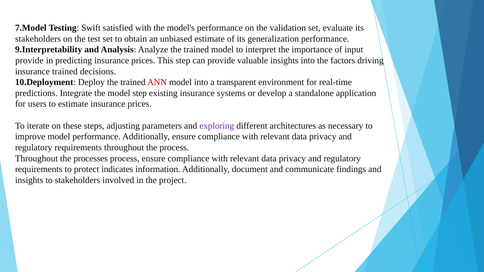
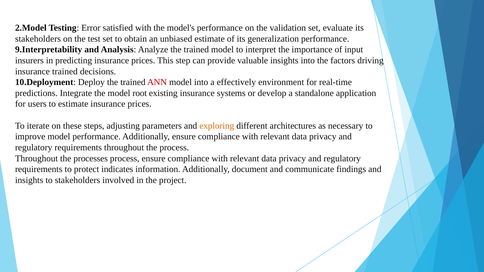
7.Model: 7.Model -> 2.Model (31, 28)
Swift: Swift -> Error (91, 28)
provide: provide -> insurers (29, 61)
transparent: transparent -> effectively (236, 82)
model step: step -> root (140, 93)
exploring colour: purple -> orange (217, 126)
